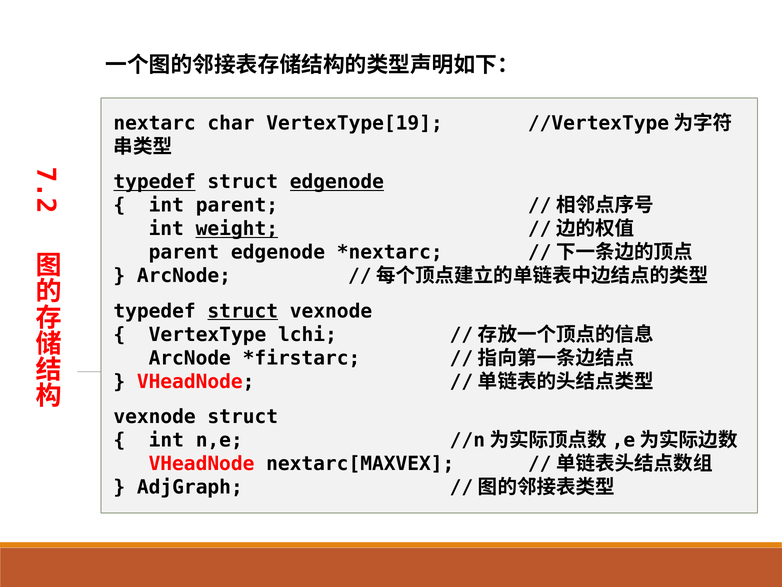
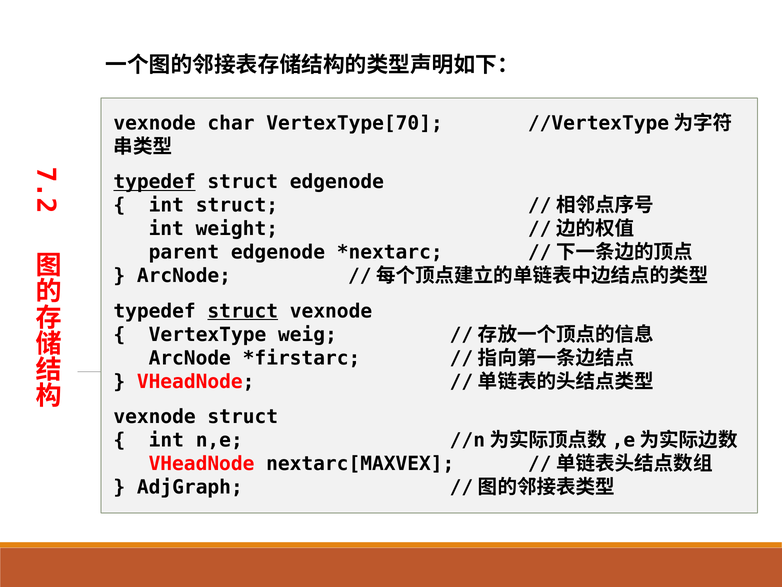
nextarc: nextarc -> vexnode (155, 123)
VertexType[19: VertexType[19 -> VertexType[70 (355, 123)
edgenode underline: present -> none (337, 182)
int parent: parent -> struct (237, 205)
weight underline: present -> none (237, 229)
lchi: lchi -> weig (308, 334)
